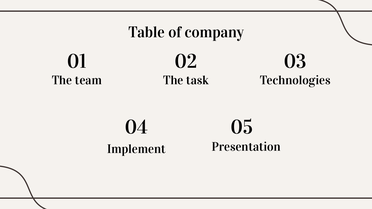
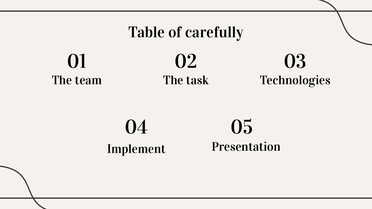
company: company -> carefully (214, 32)
